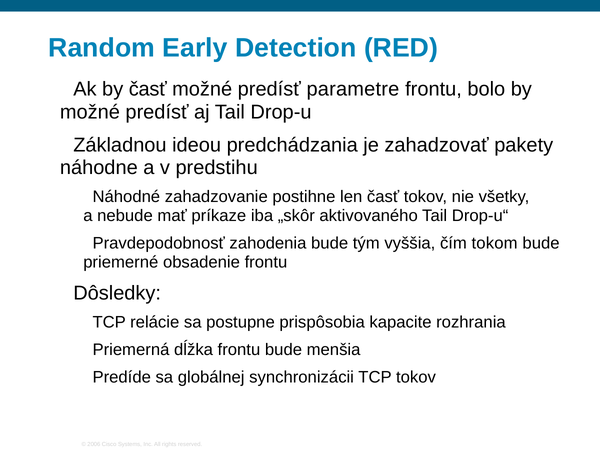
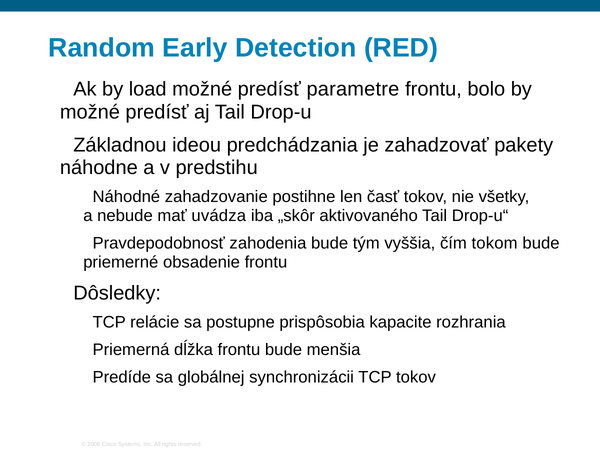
by časť: časť -> load (148, 89)
príkaze: príkaze -> uvádza (219, 216)
